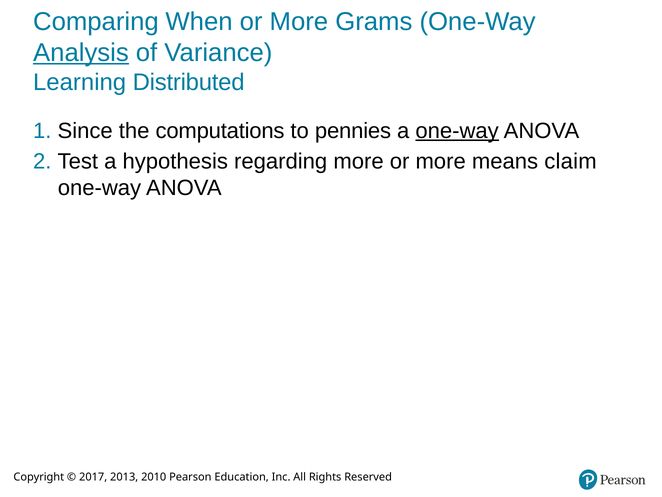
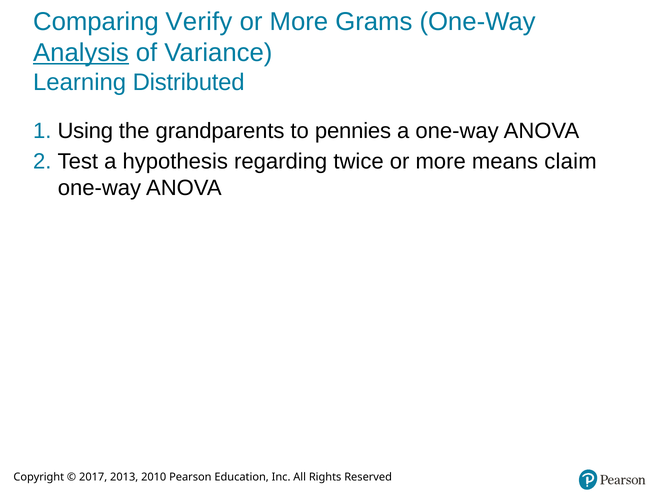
When: When -> Verify (199, 22)
Since: Since -> Using (85, 131)
computations: computations -> grandparents (220, 131)
one-way underline: present -> none (457, 131)
regarding more: more -> twice (359, 162)
